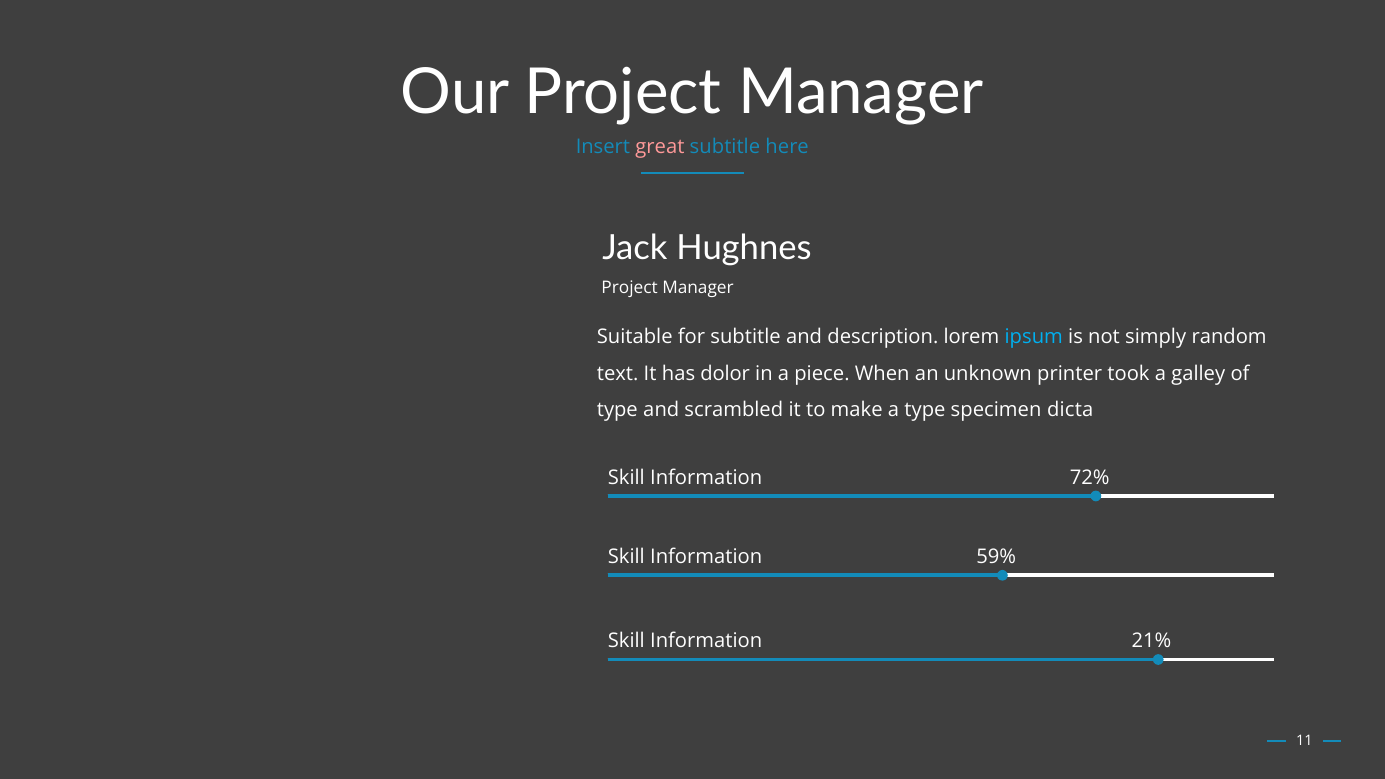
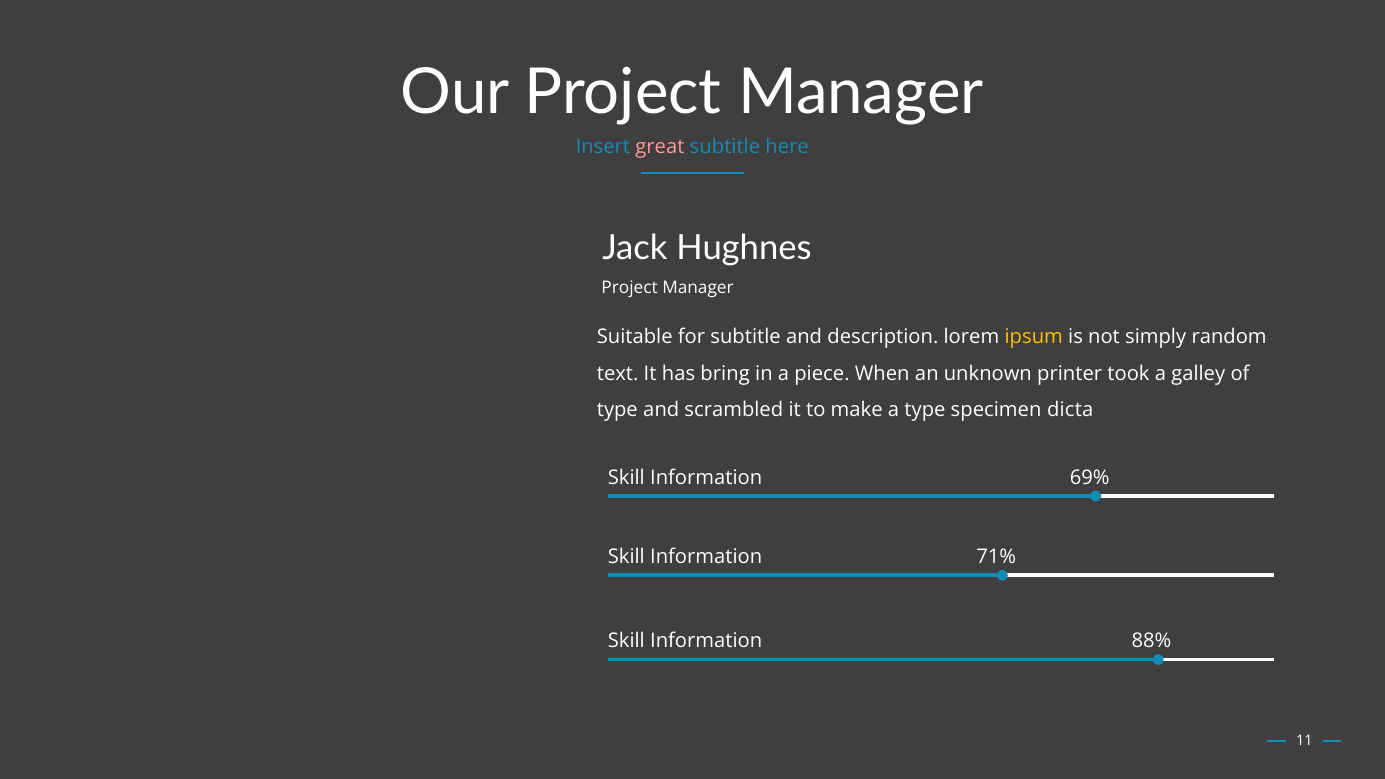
ipsum colour: light blue -> yellow (1034, 337)
dolor: dolor -> bring (725, 374)
72%: 72% -> 69% (1090, 478)
59%: 59% -> 71% (996, 557)
21%: 21% -> 88% (1151, 641)
